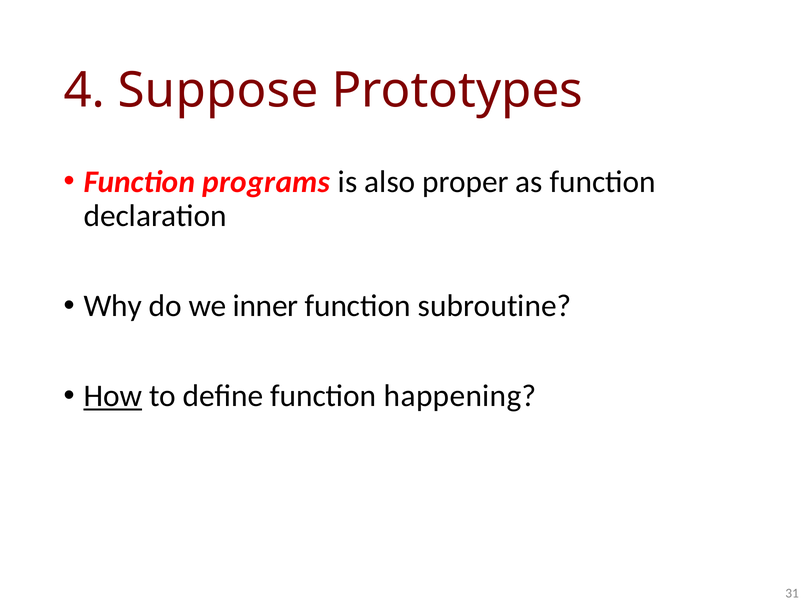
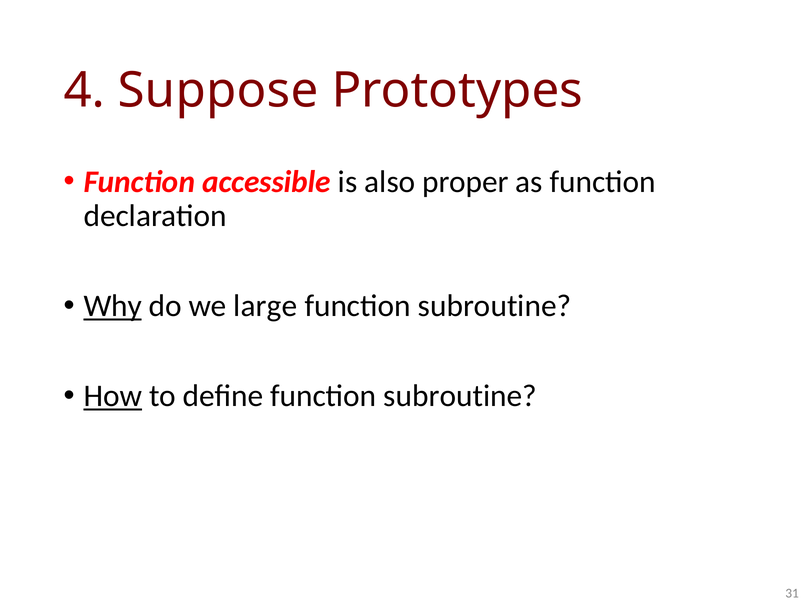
programs: programs -> accessible (267, 182)
Why underline: none -> present (113, 306)
inner: inner -> large (265, 306)
define function happening: happening -> subroutine (460, 396)
